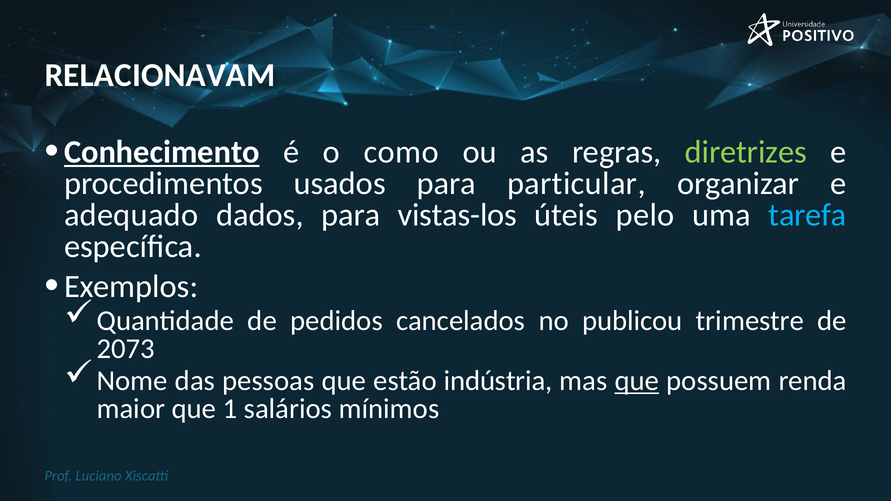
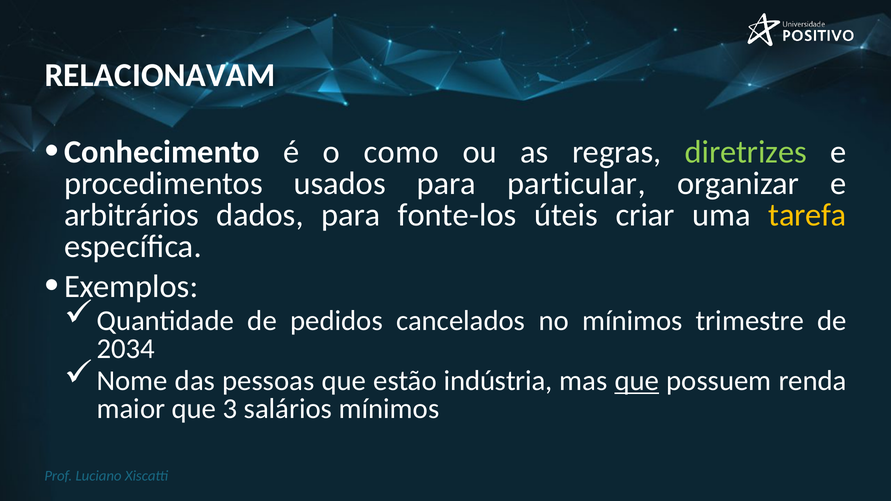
Conhecimento underline: present -> none (162, 152)
adequado: adequado -> arbitrários (131, 215)
vistas-los: vistas-los -> fonte-los (457, 215)
pelo: pelo -> criar (645, 215)
tarefa colour: light blue -> yellow (807, 215)
no publicou: publicou -> mínimos (632, 321)
2073: 2073 -> 2034 (126, 349)
1: 1 -> 3 (230, 409)
